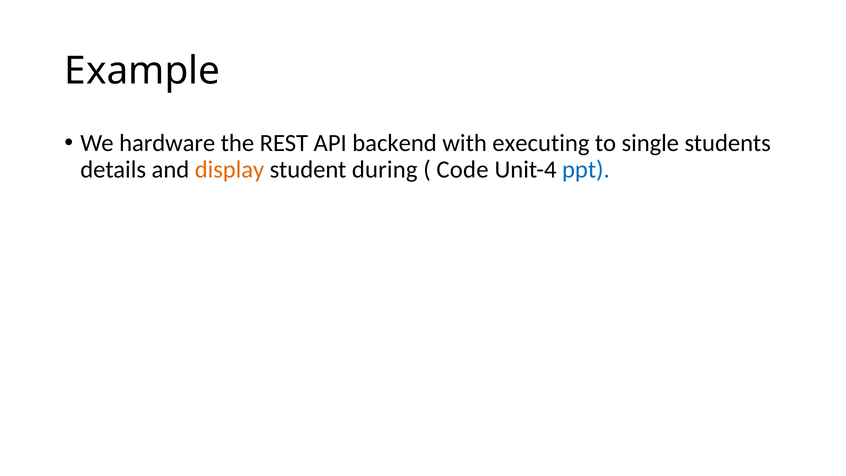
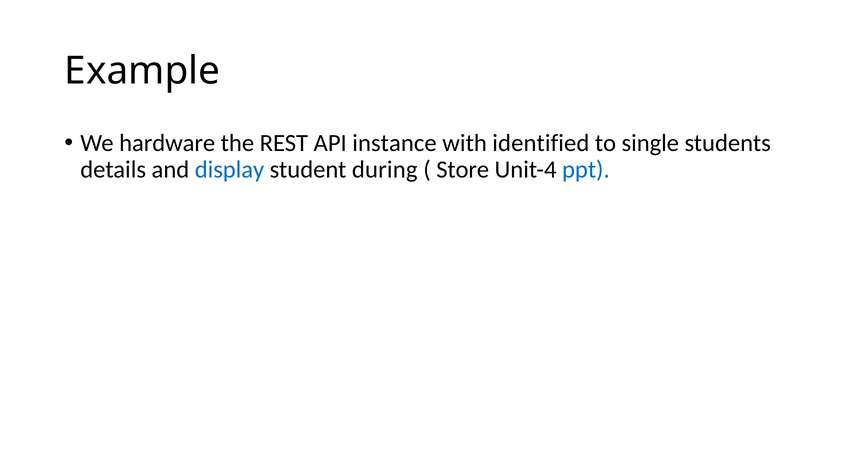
backend: backend -> instance (395, 143)
executing: executing -> identified (541, 143)
display colour: orange -> blue (230, 170)
Code: Code -> Store (463, 170)
